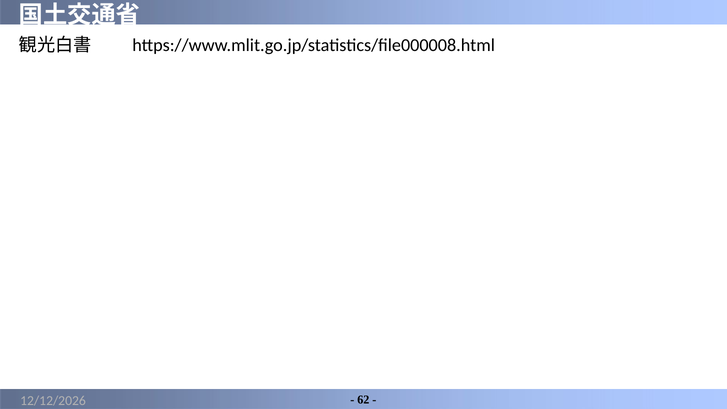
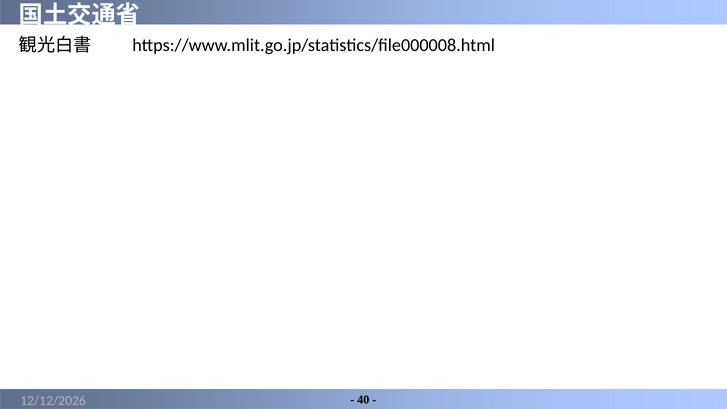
62: 62 -> 40 (363, 400)
